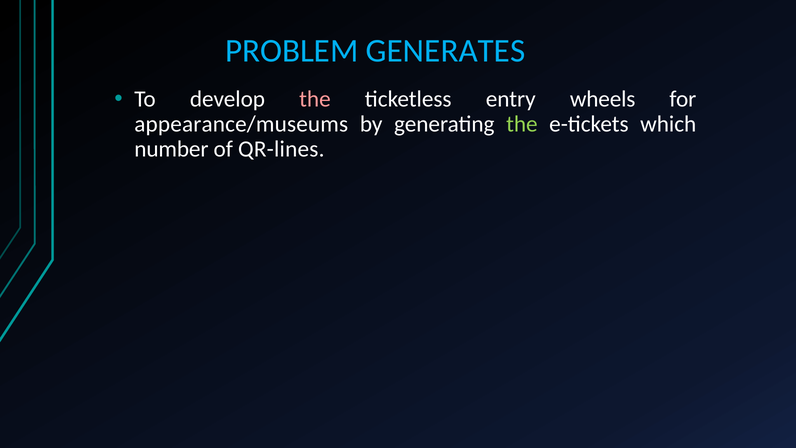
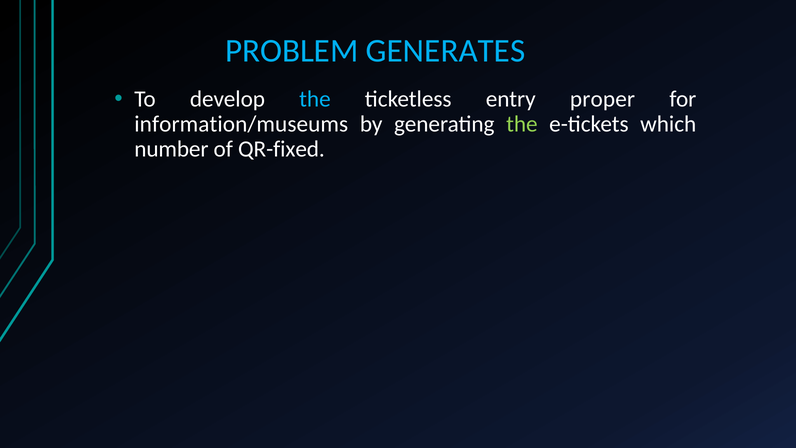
the colour: pink -> light blue (315, 99)
wheels: wheels -> proper (602, 99)
appearance/museums: appearance/museums -> information/museums (241, 124)
QR-lines: QR-lines -> QR-fixed (281, 149)
